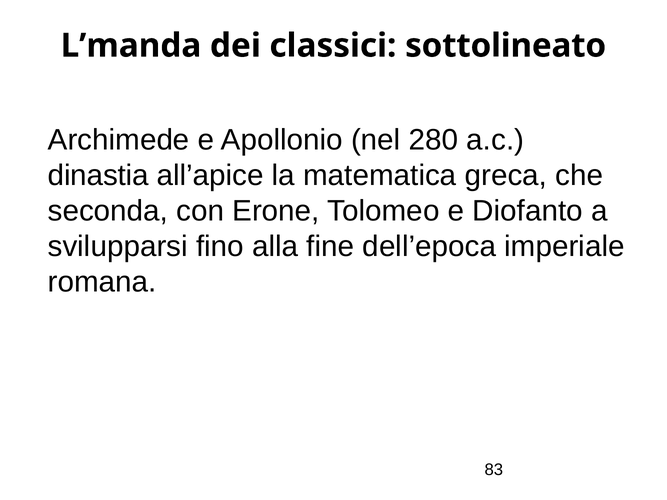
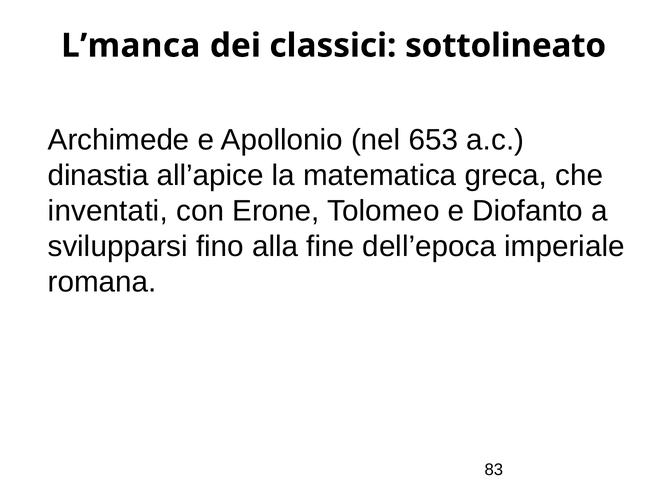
L’manda: L’manda -> L’manca (131, 46)
280: 280 -> 653 (433, 140)
seconda: seconda -> inventati (108, 211)
